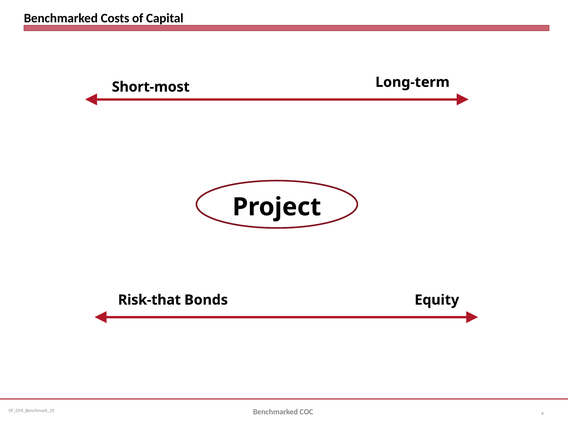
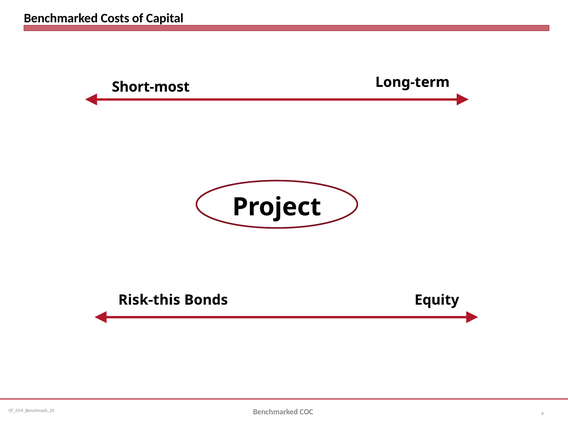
Risk-that: Risk-that -> Risk-this (149, 300)
